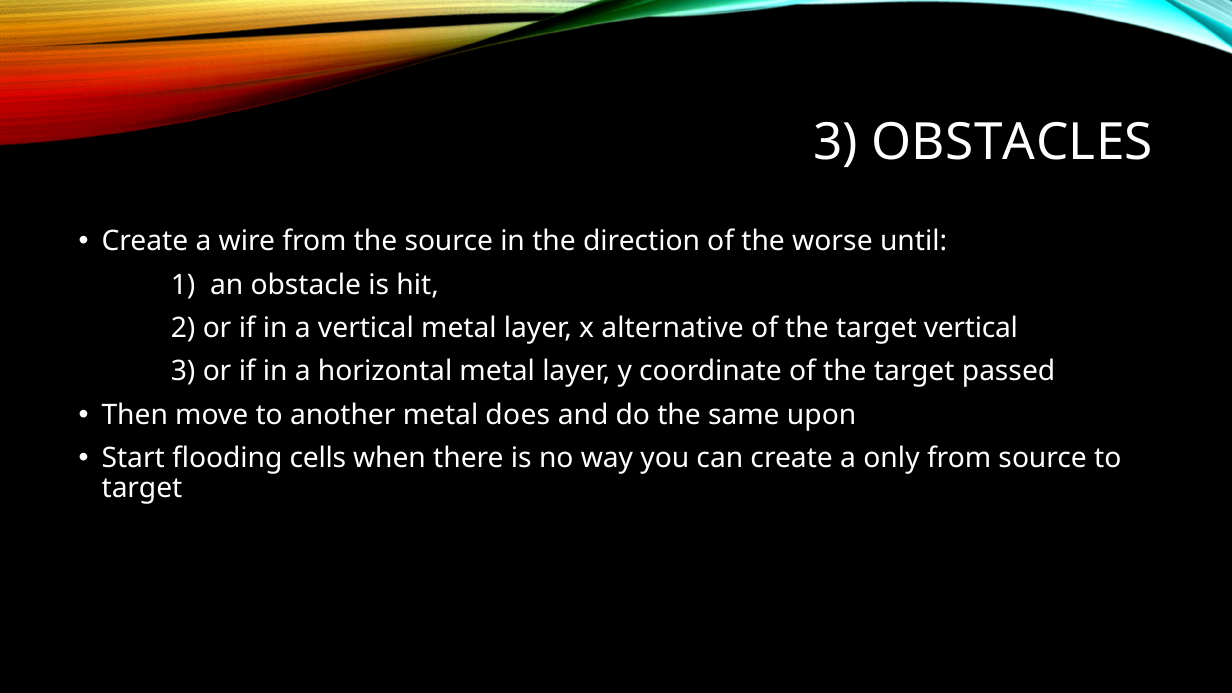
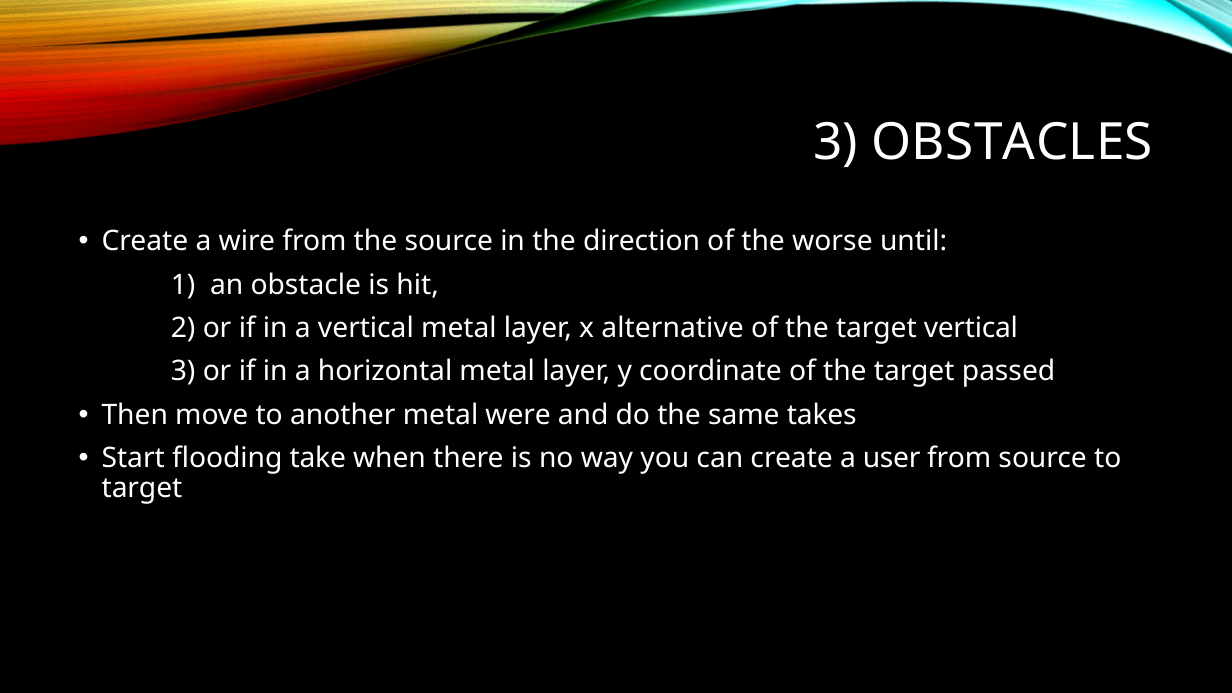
does: does -> were (518, 415)
upon: upon -> takes (822, 415)
cells: cells -> take (318, 458)
only: only -> user (892, 458)
